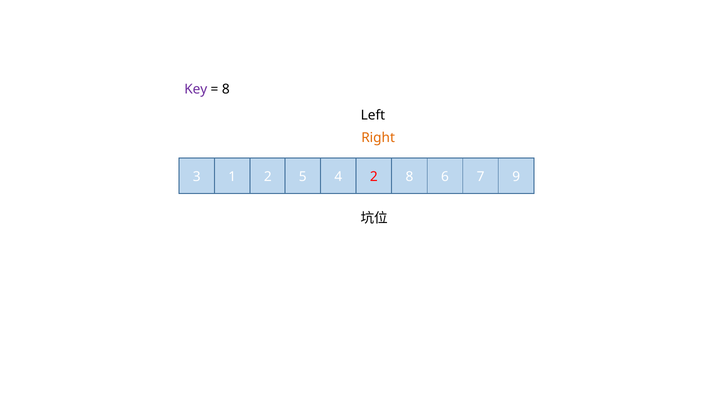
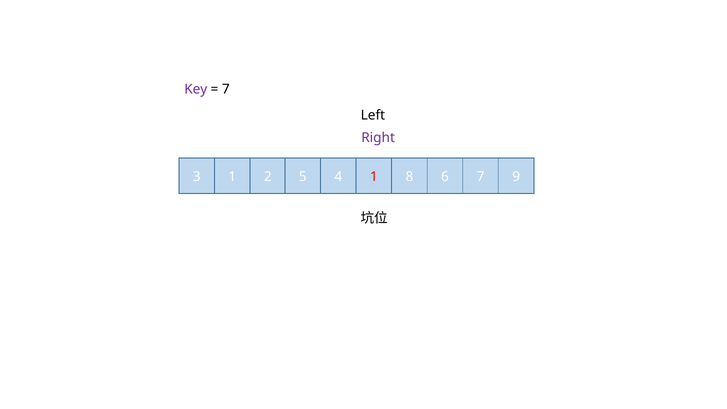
8: 8 -> 7 (226, 89)
Right colour: orange -> purple (378, 138)
4 2: 2 -> 1 (374, 177)
